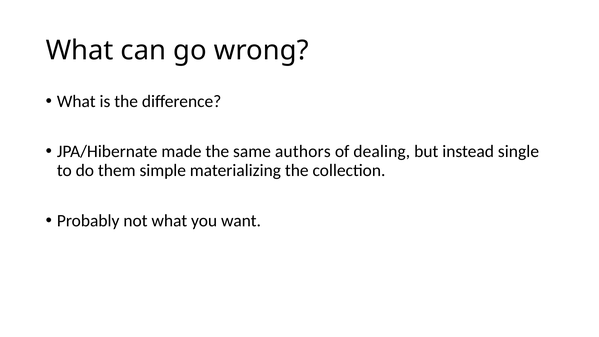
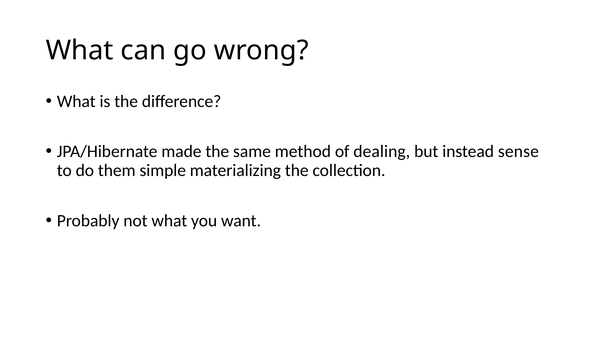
authors: authors -> method (303, 152)
single: single -> sense (518, 152)
